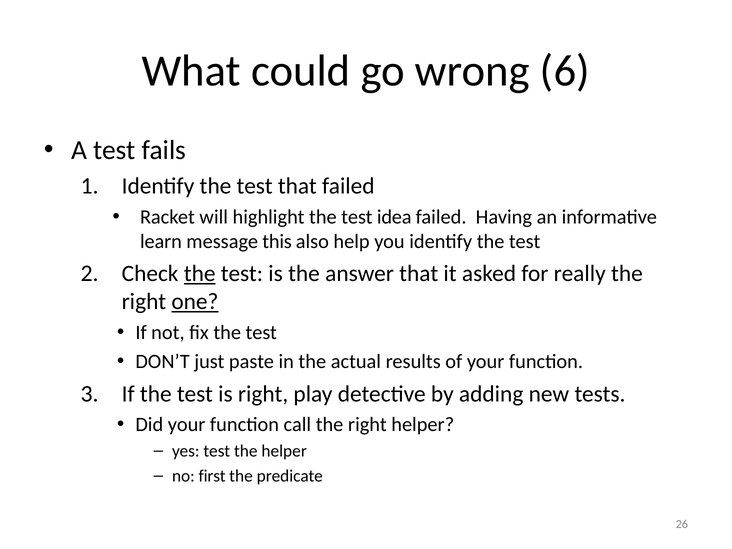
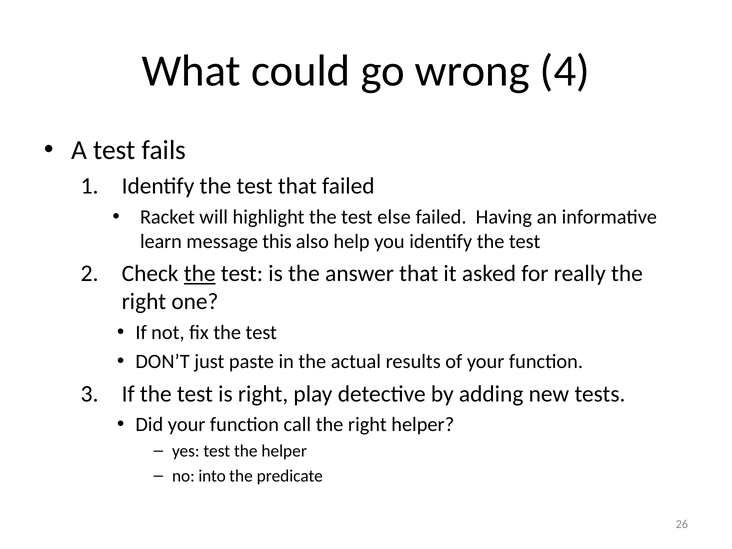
6: 6 -> 4 (565, 71)
idea: idea -> else (394, 217)
one underline: present -> none (195, 302)
first: first -> into (212, 476)
